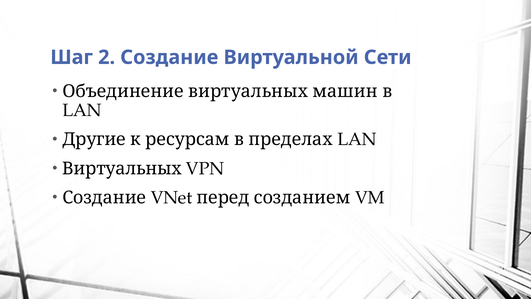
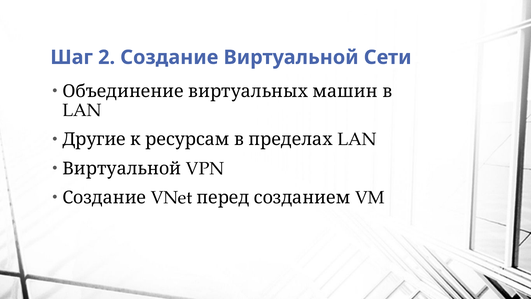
Виртуальных: Виртуальных -> Виртуальной (122, 168)
